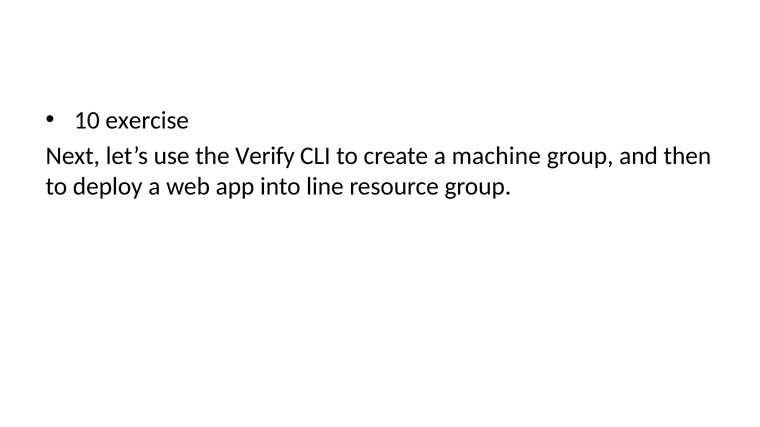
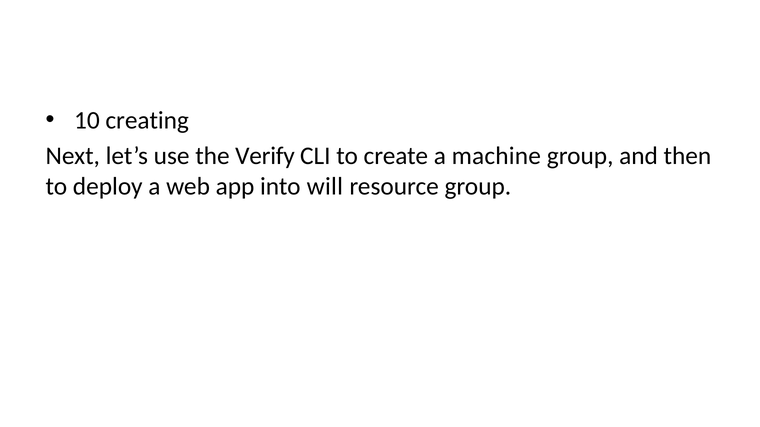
exercise: exercise -> creating (147, 121)
line: line -> will (325, 186)
